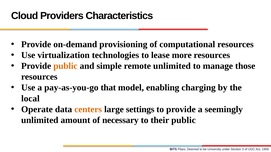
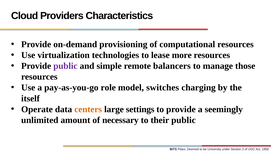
public colour: orange -> purple (65, 66)
remote unlimited: unlimited -> balancers (172, 66)
that: that -> role (108, 88)
enabling: enabling -> switches (163, 88)
local: local -> itself (30, 99)
